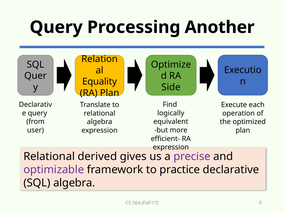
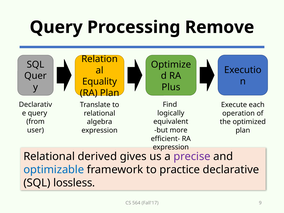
Another: Another -> Remove (220, 27)
Side: Side -> Plus (171, 87)
optimizable colour: purple -> blue (54, 170)
SQL algebra: algebra -> lossless (74, 183)
